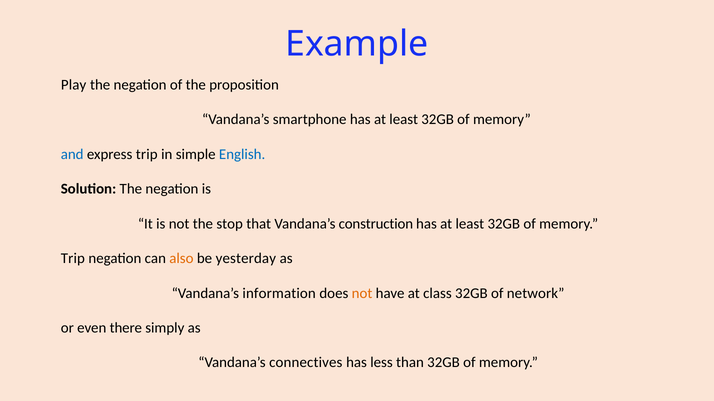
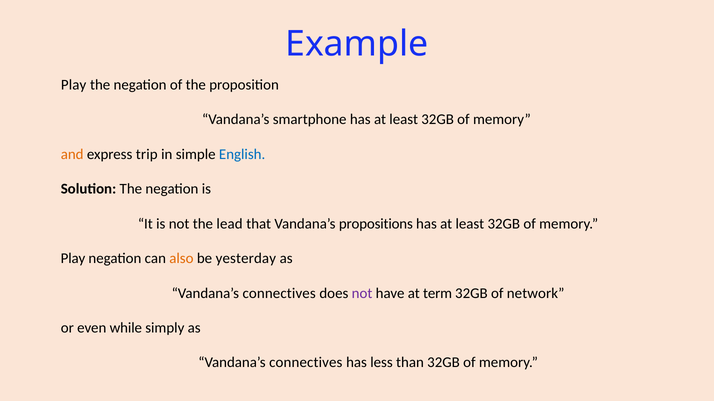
and colour: blue -> orange (72, 155)
stop: stop -> lead (230, 224)
construction: construction -> propositions (376, 224)
Trip: Trip -> Play (73, 259)
information: information -> connectives (279, 294)
not colour: orange -> purple (362, 294)
class: class -> term (438, 294)
there: there -> while (126, 328)
